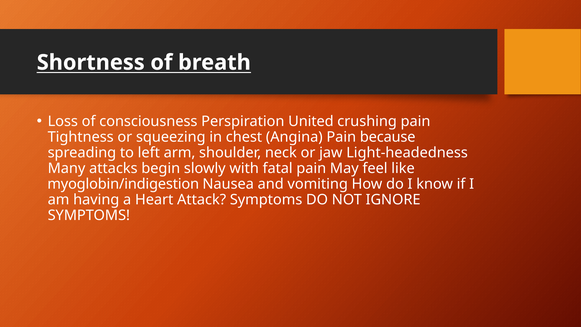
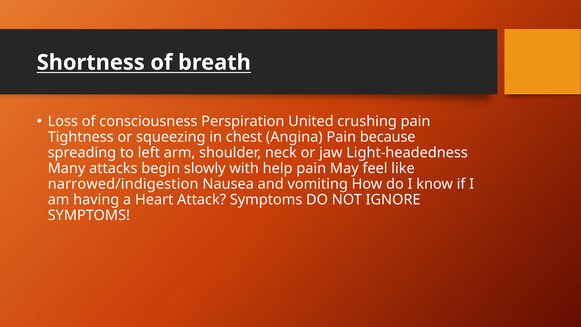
fatal: fatal -> help (278, 168)
myoglobin/indigestion: myoglobin/indigestion -> narrowed/indigestion (123, 184)
